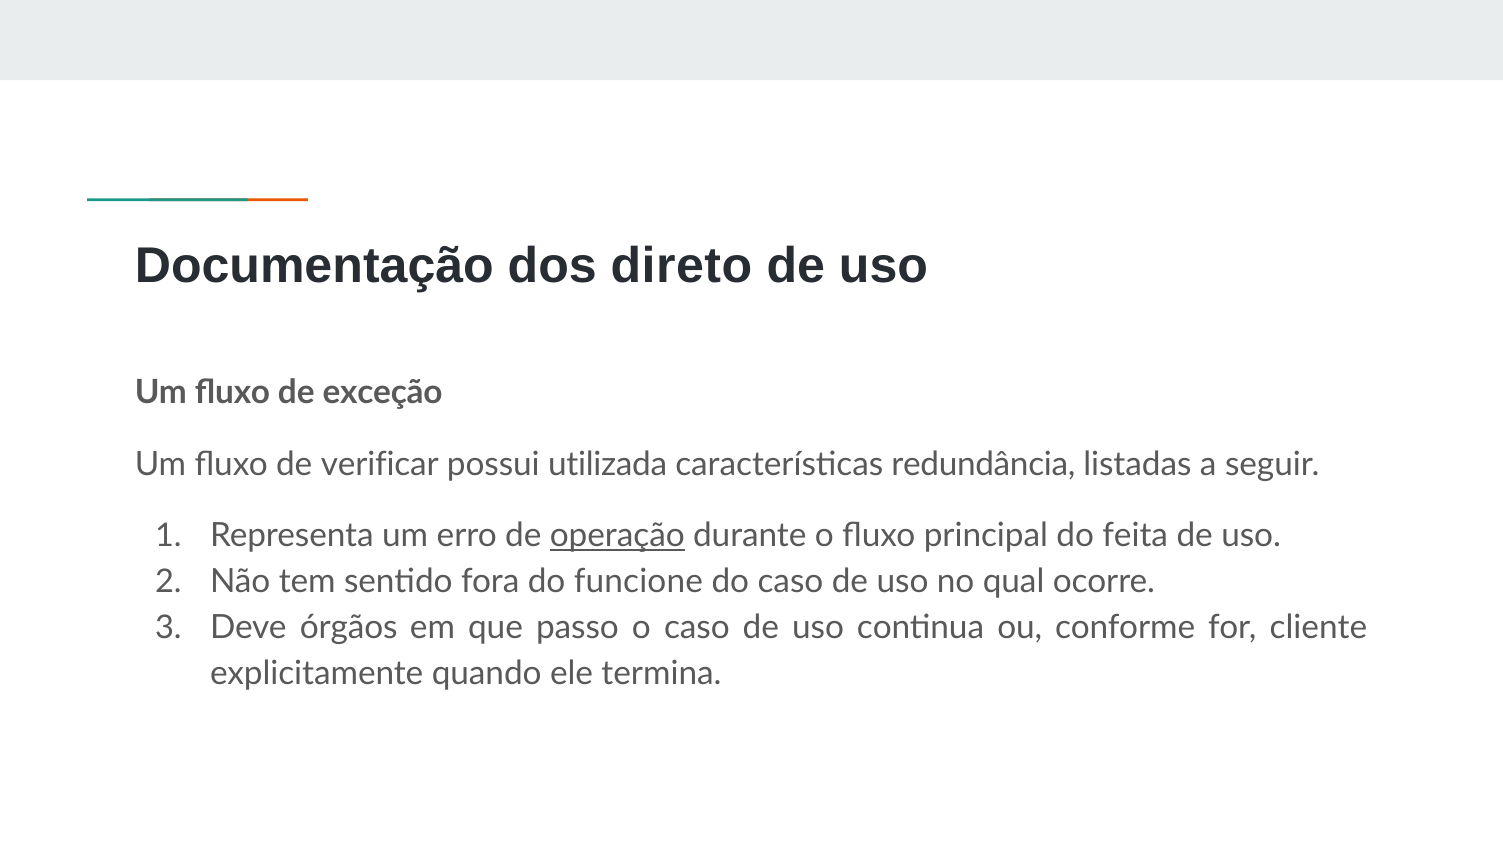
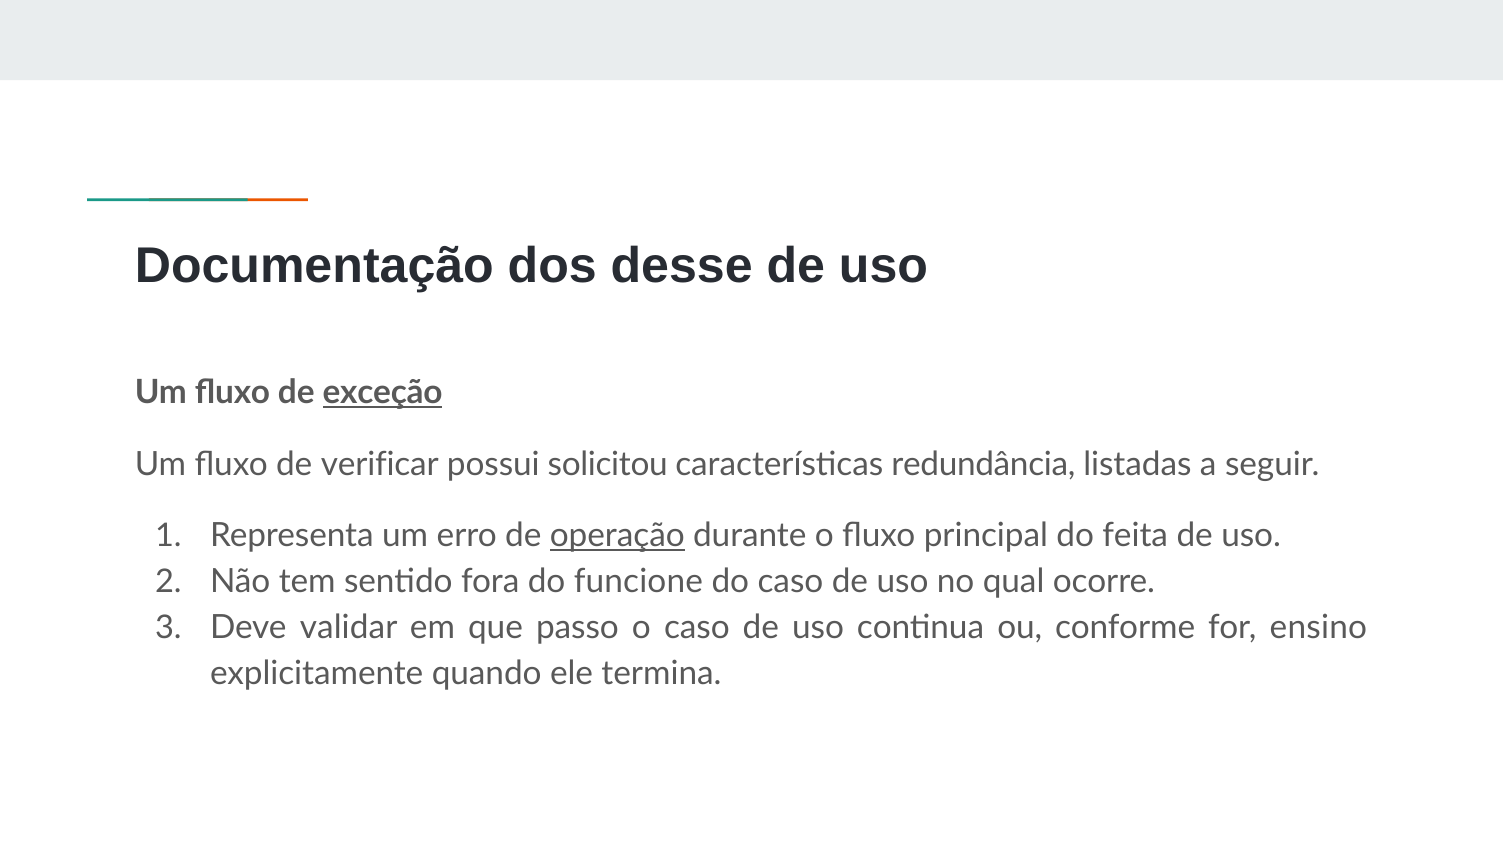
direto: direto -> desse (682, 265)
exceção underline: none -> present (383, 393)
utilizada: utilizada -> solicitou (608, 464)
órgãos: órgãos -> validar (349, 627)
cliente: cliente -> ensino (1318, 627)
